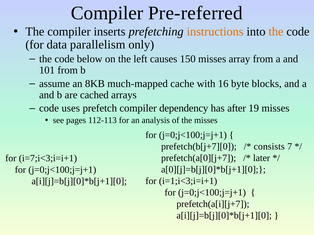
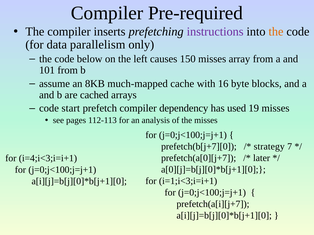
Pre-referred: Pre-referred -> Pre-required (196, 13)
instructions colour: orange -> purple (215, 32)
uses: uses -> start (71, 108)
after: after -> used (237, 108)
consists: consists -> strategy (269, 147)
i=7;i<3;i=i+1: i=7;i<3;i=i+1 -> i=4;i<3;i=i+1 (48, 159)
